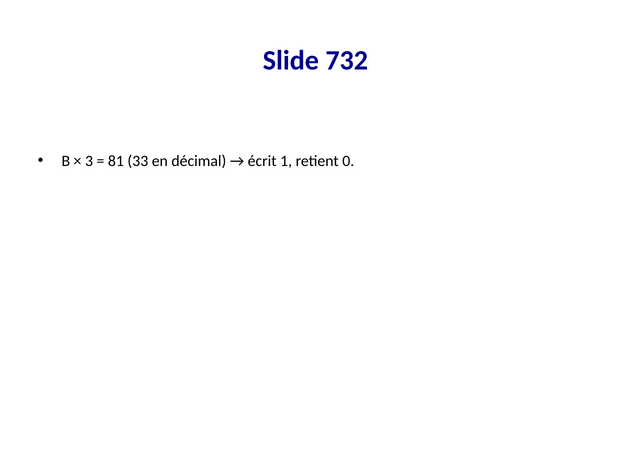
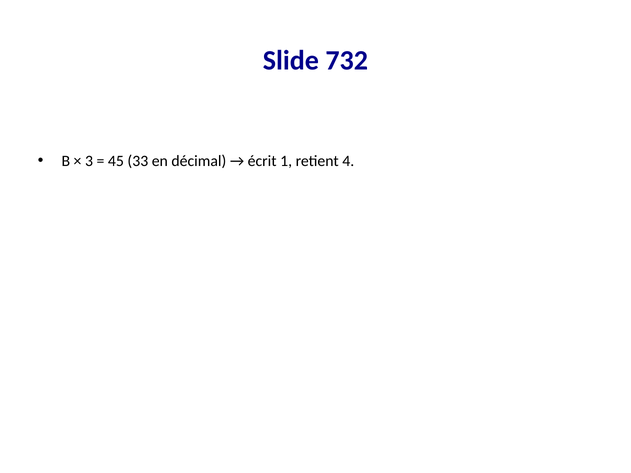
81: 81 -> 45 (116, 161)
0: 0 -> 4 (348, 161)
